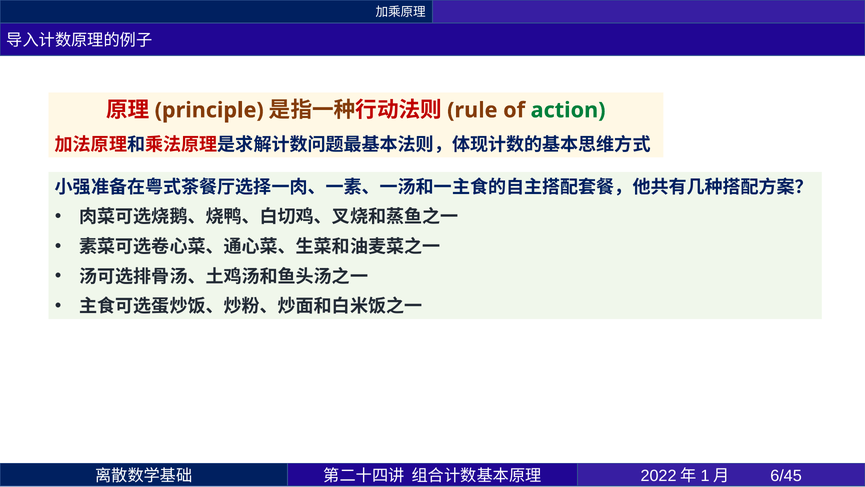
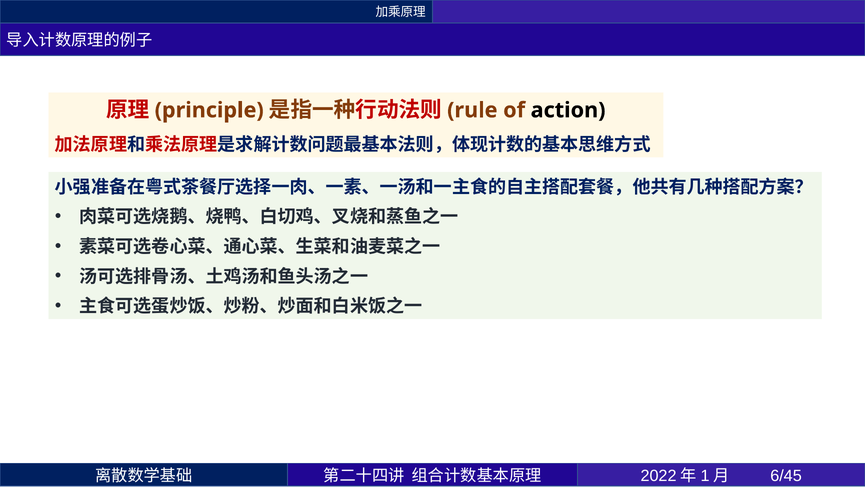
action colour: green -> black (568, 110)
